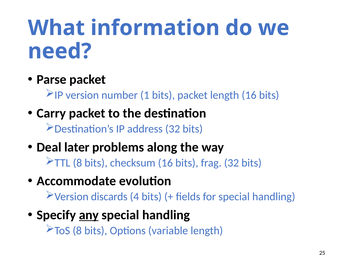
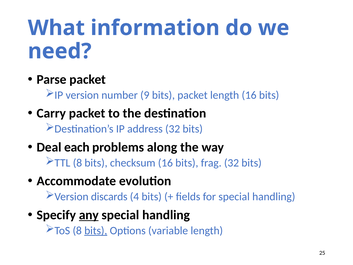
1: 1 -> 9 (145, 95)
later: later -> each (77, 147)
bits underline: none -> present (96, 230)
